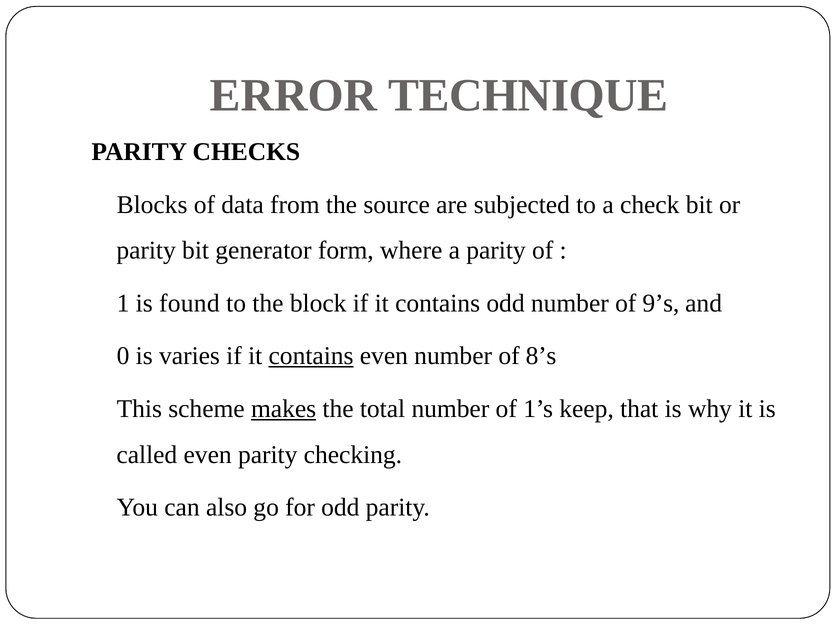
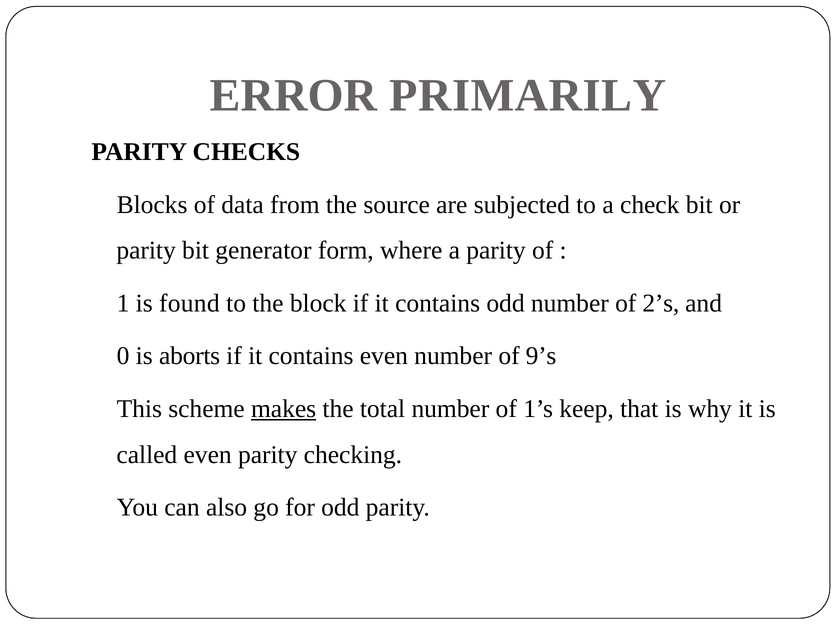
TECHNIQUE: TECHNIQUE -> PRIMARILY (528, 95)
9’s: 9’s -> 2’s (661, 303)
varies: varies -> aborts (190, 356)
contains underline: present -> none (311, 356)
8’s: 8’s -> 9’s (541, 356)
